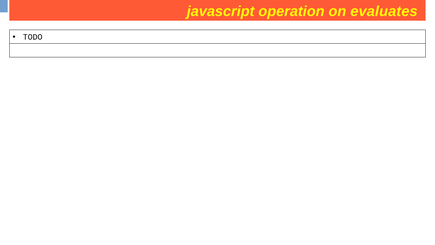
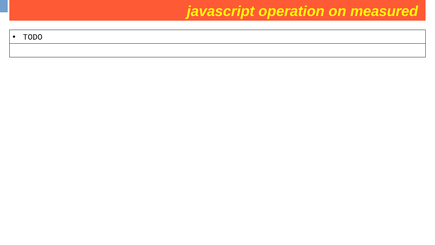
evaluates: evaluates -> measured (384, 11)
